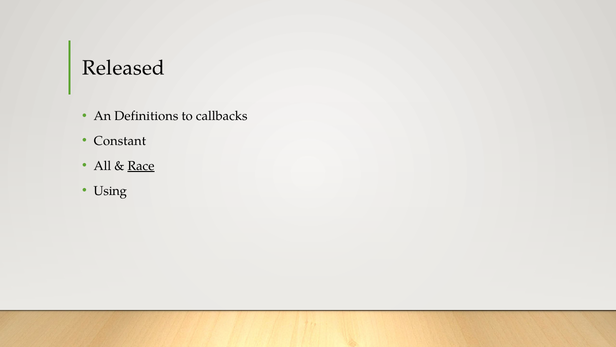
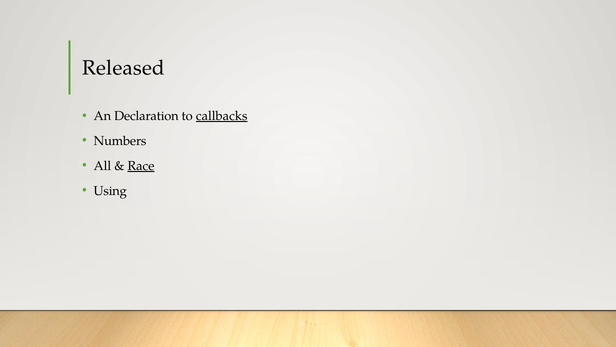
Definitions: Definitions -> Declaration (146, 116)
callbacks underline: none -> present (222, 116)
Constant: Constant -> Numbers (120, 141)
